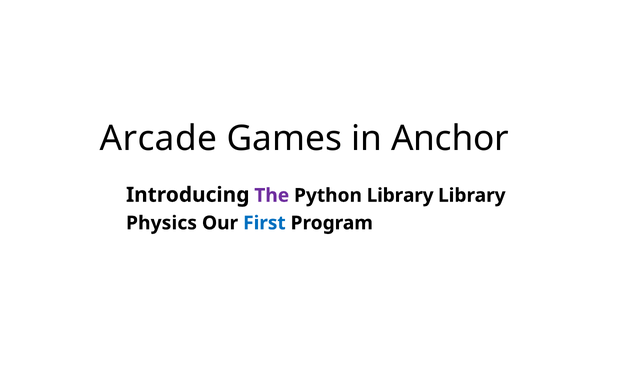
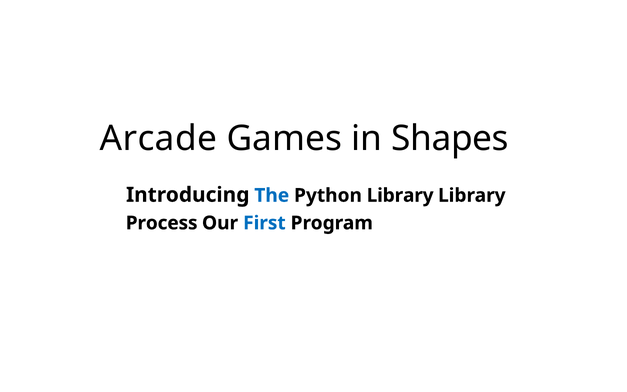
Anchor: Anchor -> Shapes (450, 139)
The colour: purple -> blue (272, 195)
Physics: Physics -> Process (162, 223)
